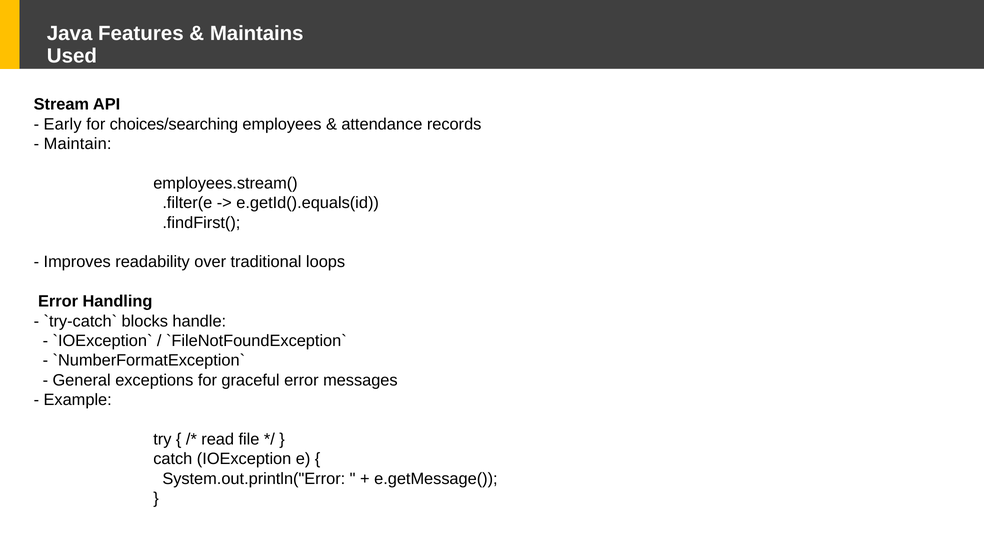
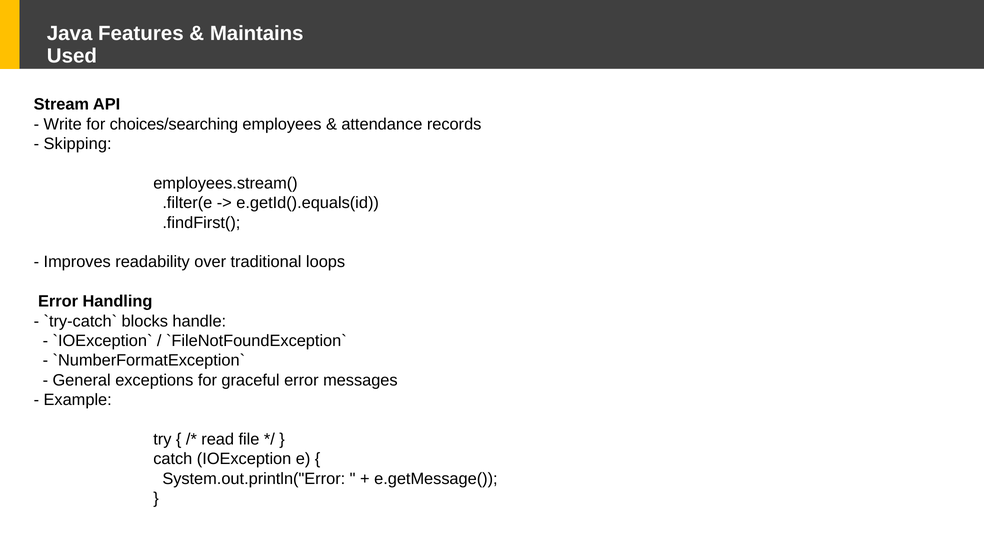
Early: Early -> Write (63, 124)
Maintain: Maintain -> Skipping (78, 144)
